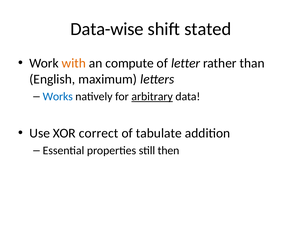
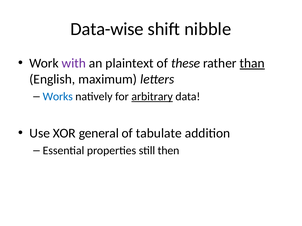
stated: stated -> nibble (208, 29)
with colour: orange -> purple (74, 63)
compute: compute -> plaintext (130, 63)
letter: letter -> these (186, 63)
than underline: none -> present (252, 63)
correct: correct -> general (99, 134)
